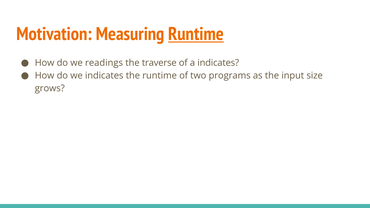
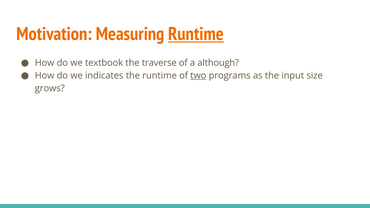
readings: readings -> textbook (104, 63)
a indicates: indicates -> although (218, 63)
two underline: none -> present (198, 76)
